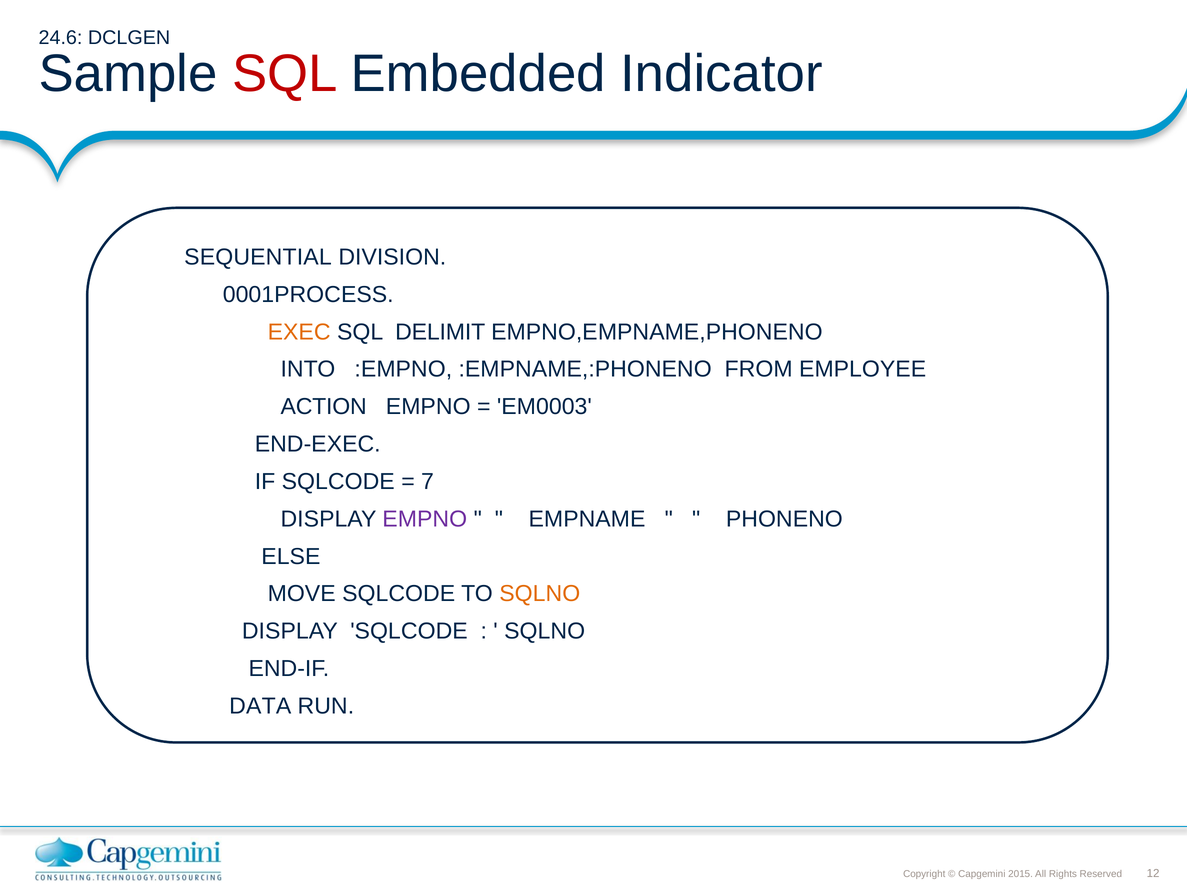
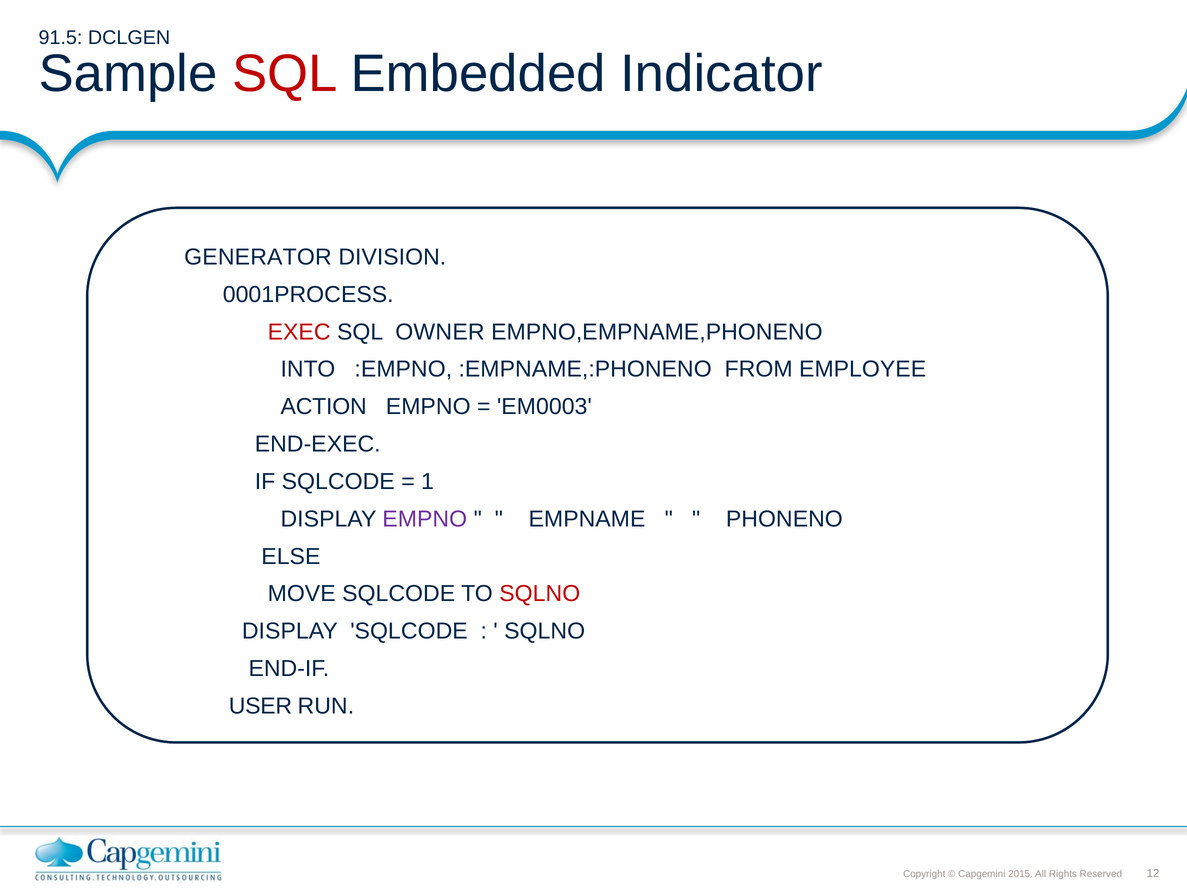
24.6: 24.6 -> 91.5 (61, 38)
SEQUENTIAL: SEQUENTIAL -> GENERATOR (258, 257)
EXEC colour: orange -> red (299, 332)
DELIMIT: DELIMIT -> OWNER (440, 332)
7: 7 -> 1 (427, 481)
SQLNO colour: orange -> red (540, 593)
DATA: DATA -> USER (260, 705)
